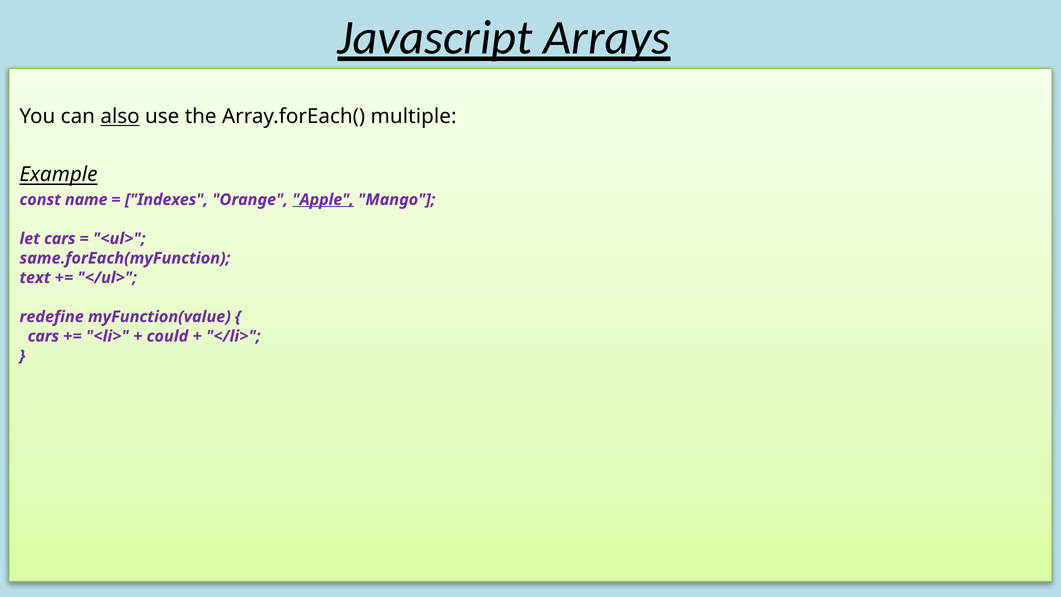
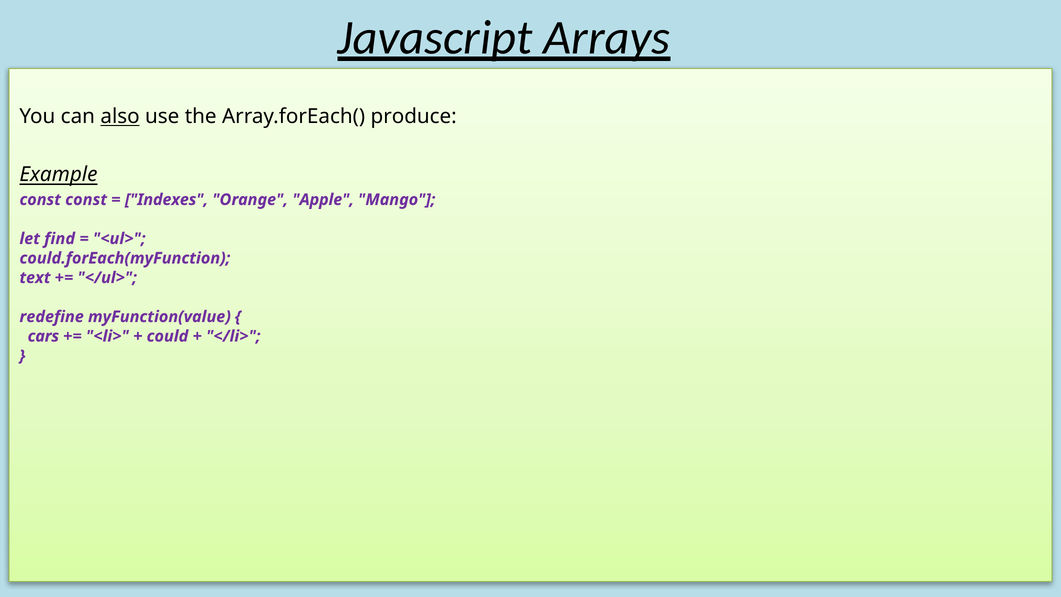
multiple: multiple -> produce (414, 117)
const name: name -> const (86, 200)
Apple underline: present -> none (323, 200)
let cars: cars -> find (60, 239)
same.forEach(myFunction: same.forEach(myFunction -> could.forEach(myFunction (125, 258)
